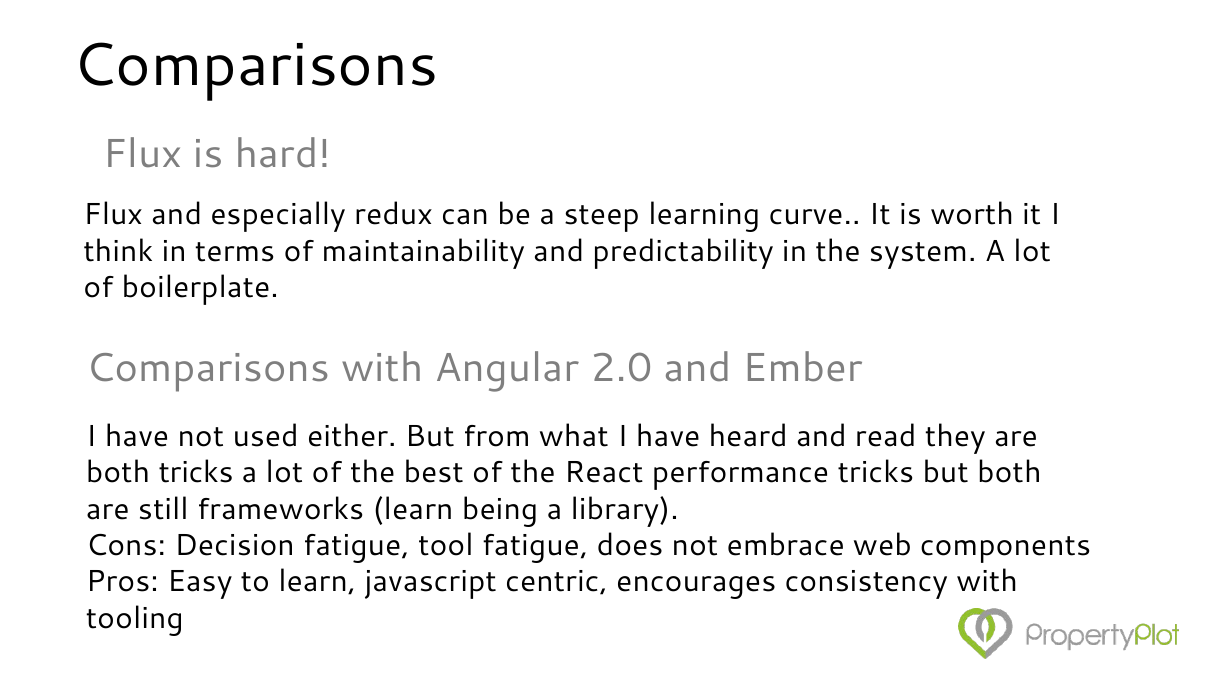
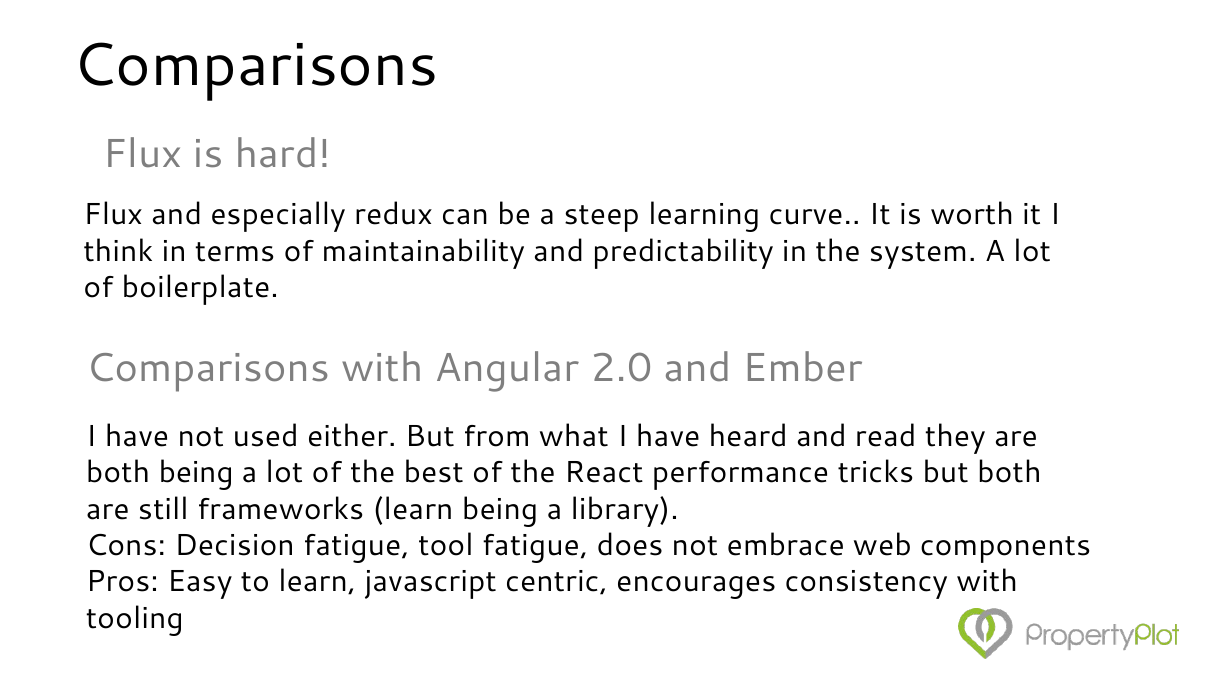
both tricks: tricks -> being (196, 473)
